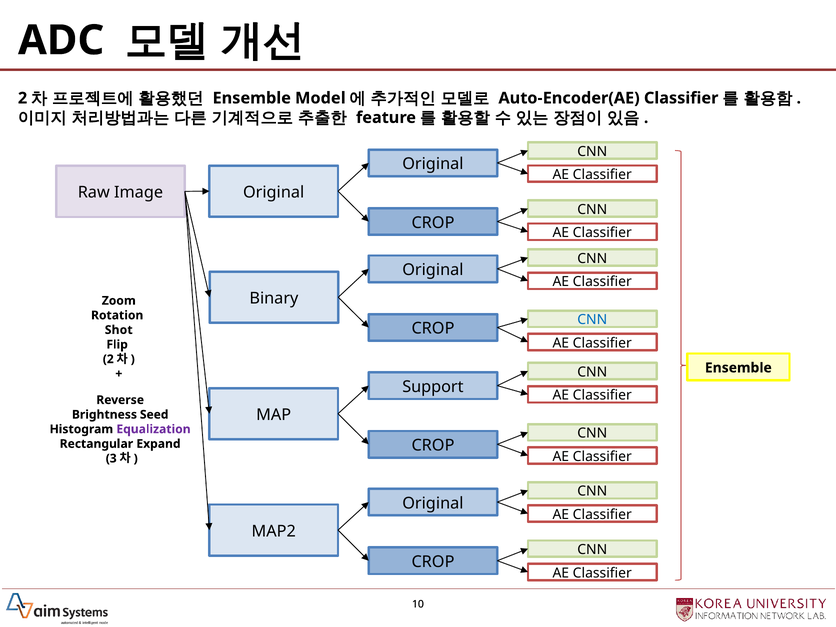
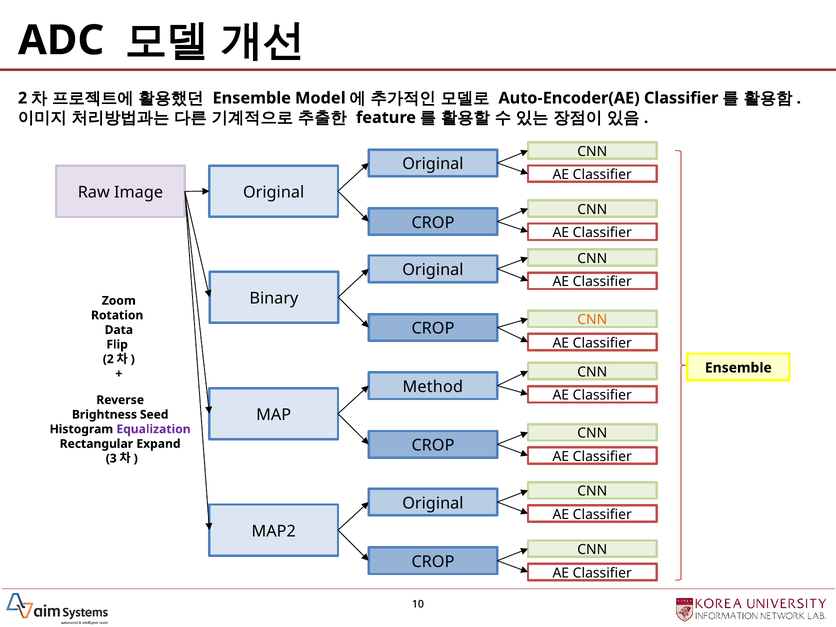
CNN colour: blue -> orange (592, 320)
Shot: Shot -> Data (119, 330)
Support: Support -> Method (433, 387)
